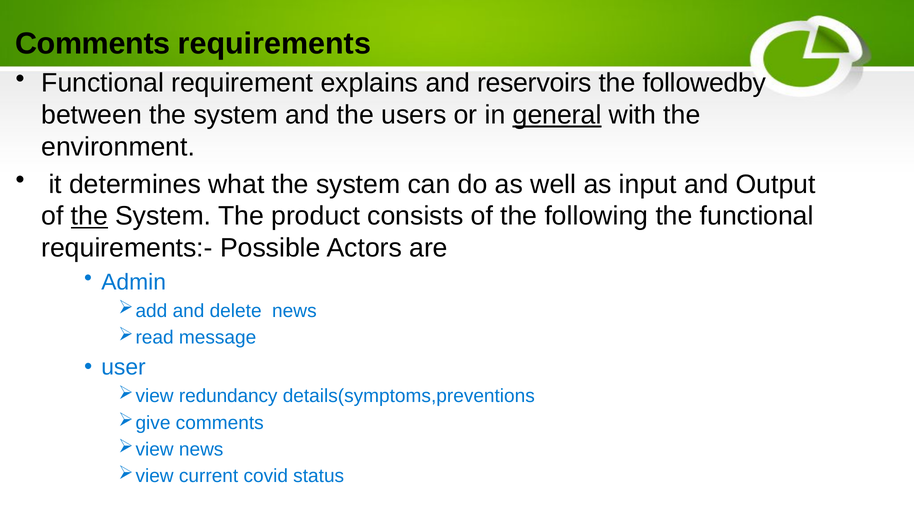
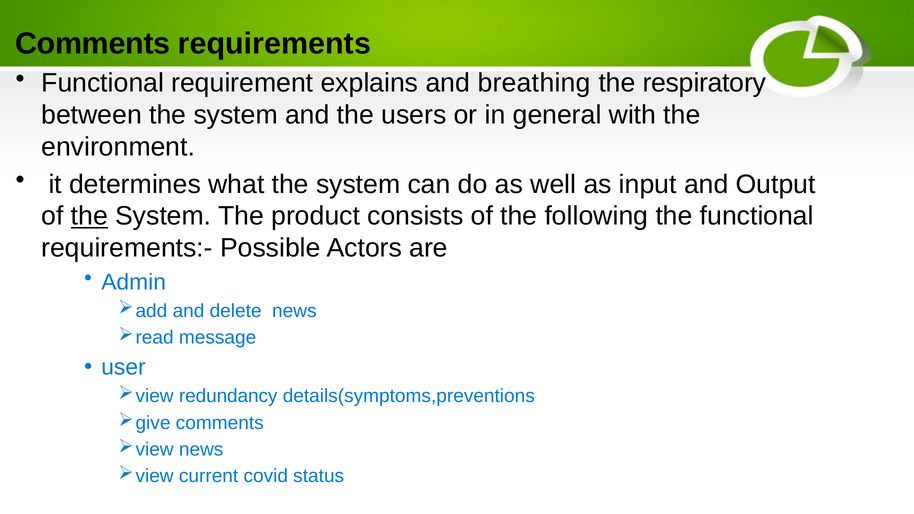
reservoirs: reservoirs -> breathing (534, 83)
followedby: followedby -> respiratory (704, 83)
general underline: present -> none (557, 115)
